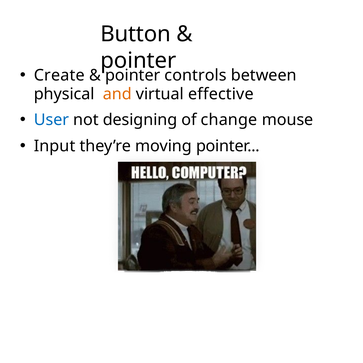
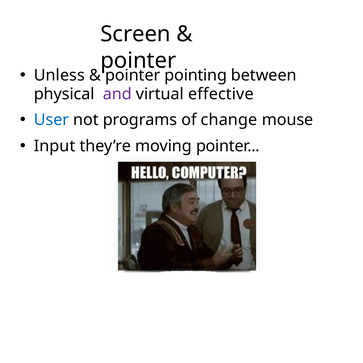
Button: Button -> Screen (136, 34)
Create: Create -> Unless (59, 75)
controls: controls -> pointing (196, 75)
and colour: orange -> purple (117, 94)
designing: designing -> programs (140, 120)
